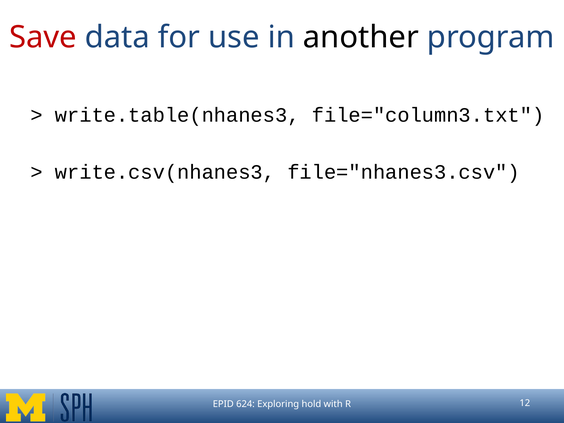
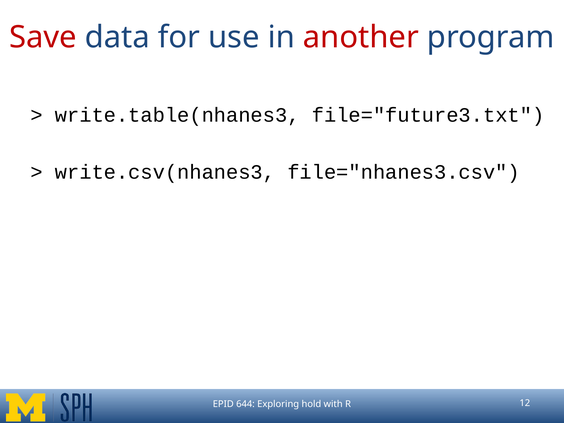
another colour: black -> red (361, 37)
file="column3.txt: file="column3.txt -> file="future3.txt (428, 115)
624: 624 -> 644 (245, 404)
